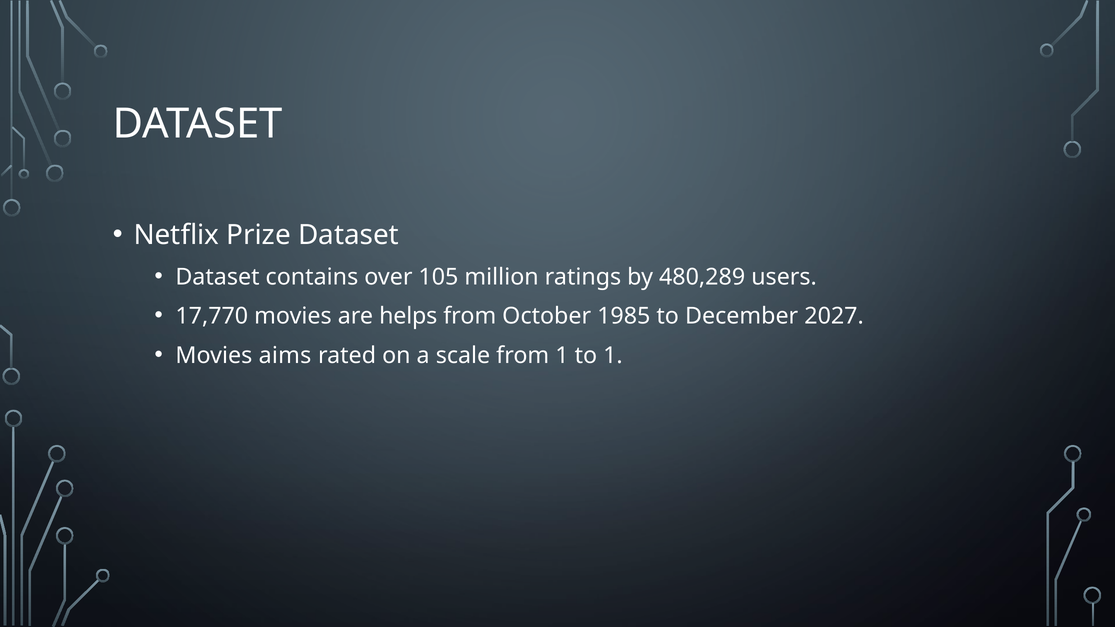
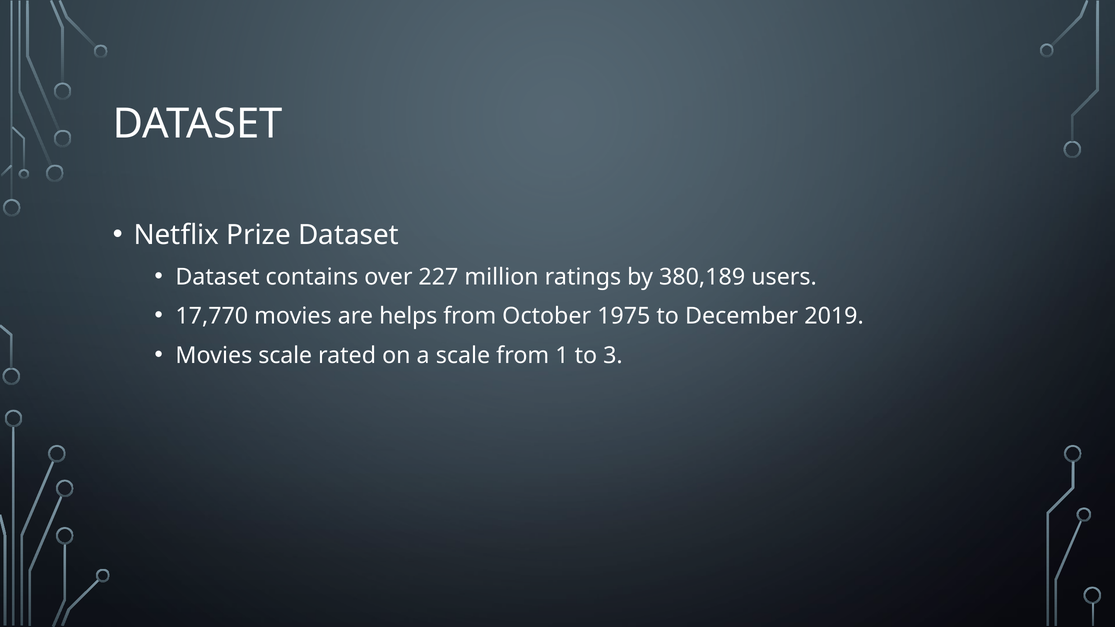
105: 105 -> 227 (438, 277)
480,289: 480,289 -> 380,189 (702, 277)
1985: 1985 -> 1975 (624, 316)
2027: 2027 -> 2019 (834, 316)
Movies aims: aims -> scale (285, 355)
to 1: 1 -> 3 (613, 355)
